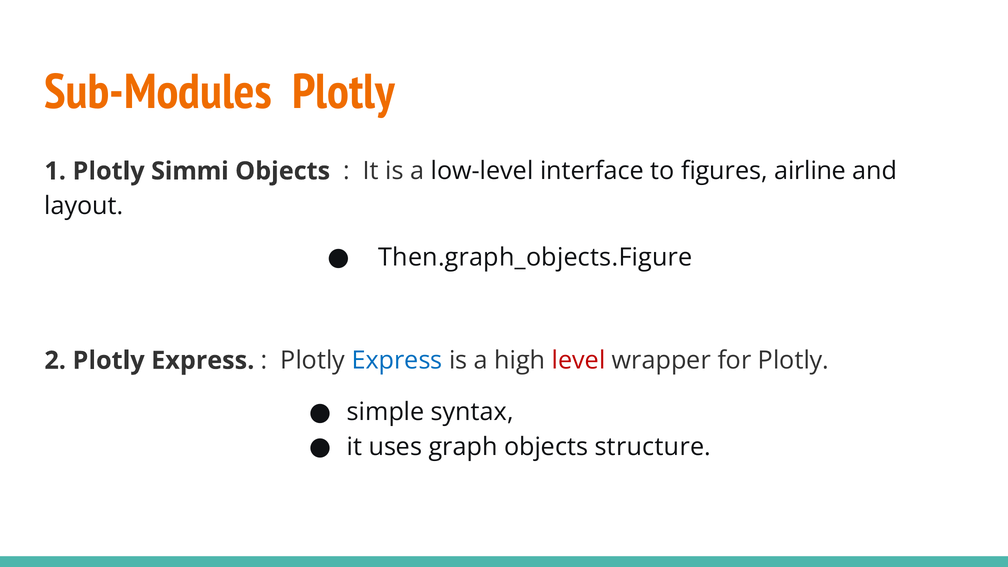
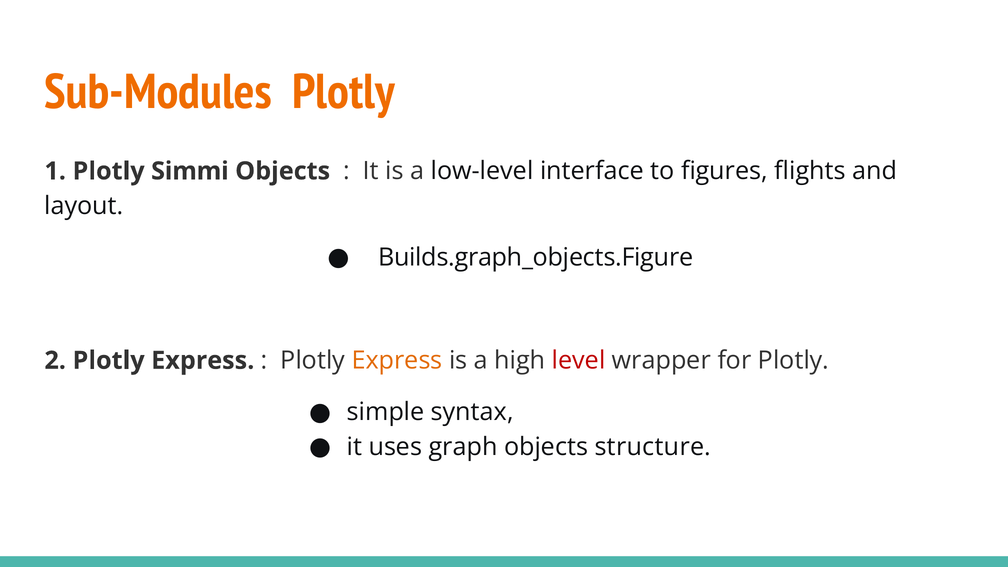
airline: airline -> flights (810, 171)
Then.graph_objects.Figure: Then.graph_objects.Figure -> Builds.graph_objects.Figure (536, 257)
Express colour: blue -> orange (397, 361)
